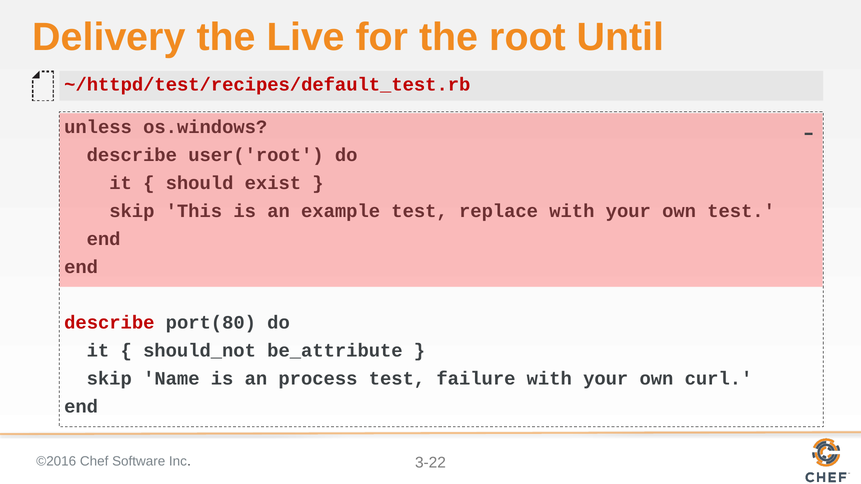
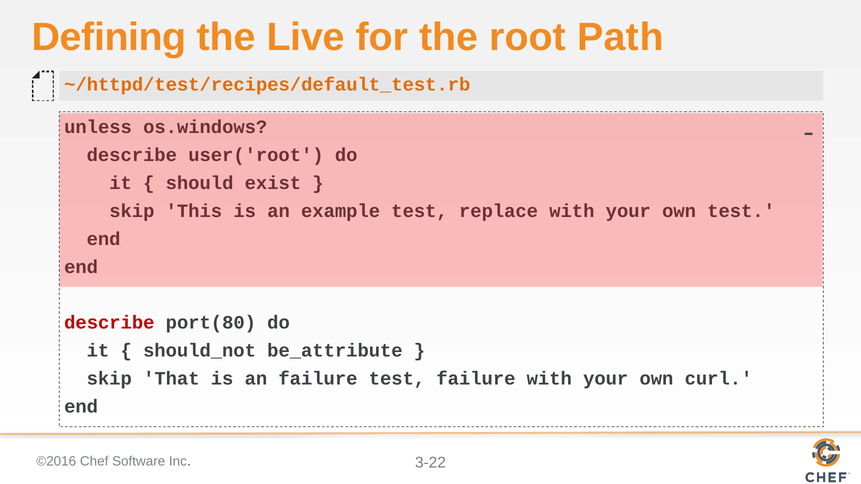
Delivery: Delivery -> Defining (109, 37)
Until: Until -> Path (620, 37)
~/httpd/test/recipes/default_test.rb colour: red -> orange (267, 85)
Name: Name -> That (171, 379)
an process: process -> failure (318, 379)
